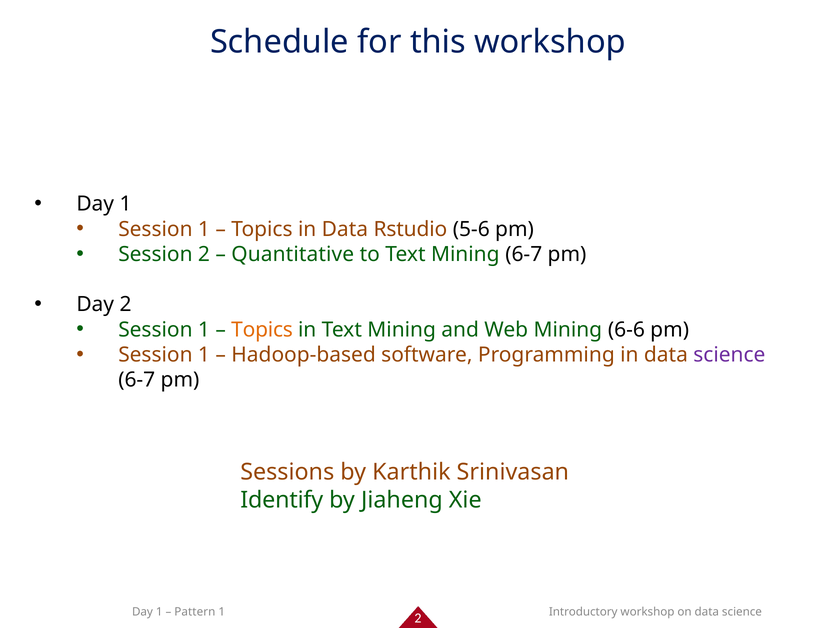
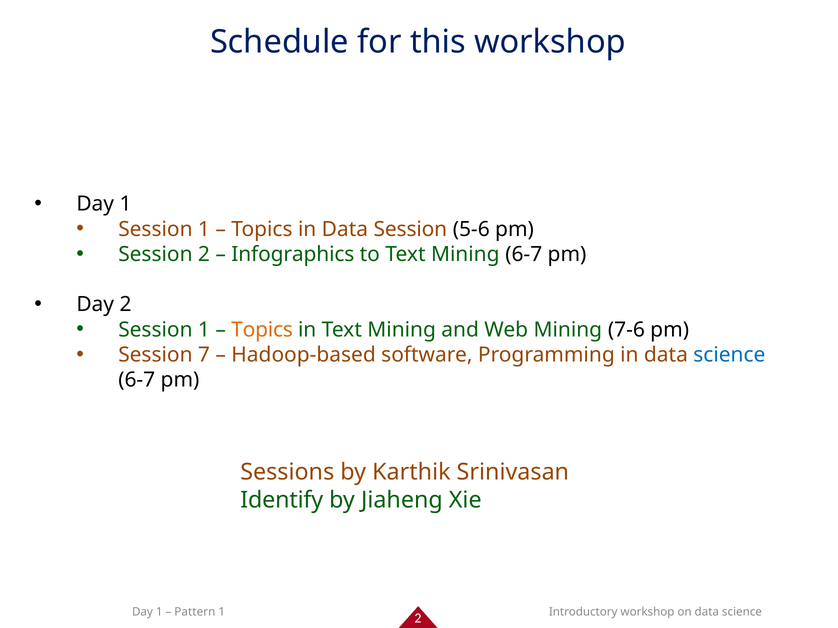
Data Rstudio: Rstudio -> Session (410, 229)
Quantitative: Quantitative -> Infographics (293, 255)
6-6: 6-6 -> 7-6 (626, 330)
1: 1 -> 7 (204, 355)
science colour: purple -> blue (729, 355)
